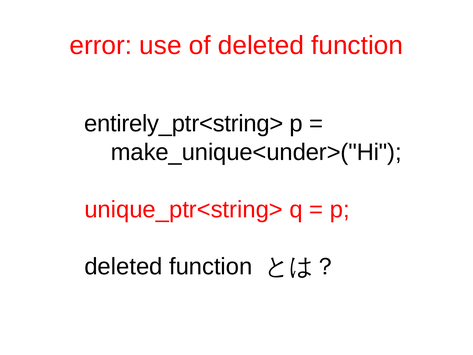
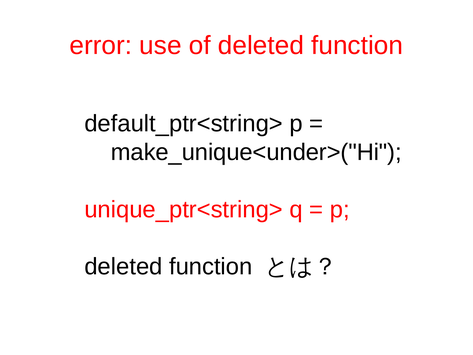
entirely_ptr<string>: entirely_ptr<string> -> default_ptr<string> (184, 124)
